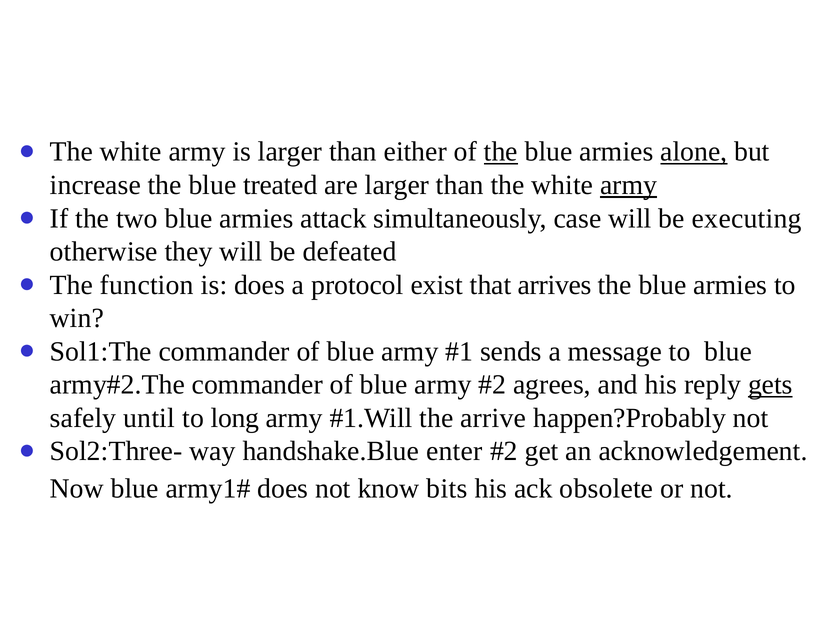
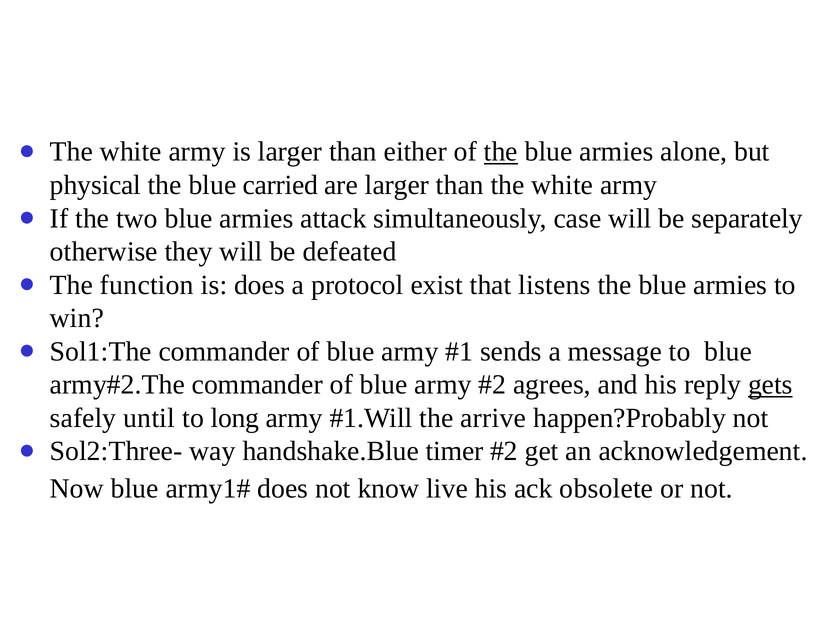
alone underline: present -> none (694, 152)
increase: increase -> physical (95, 185)
treated: treated -> carried (280, 185)
army underline: present -> none (629, 185)
executing: executing -> separately (747, 219)
arrives: arrives -> listens (555, 285)
enter: enter -> timer (455, 452)
bits: bits -> live (447, 489)
